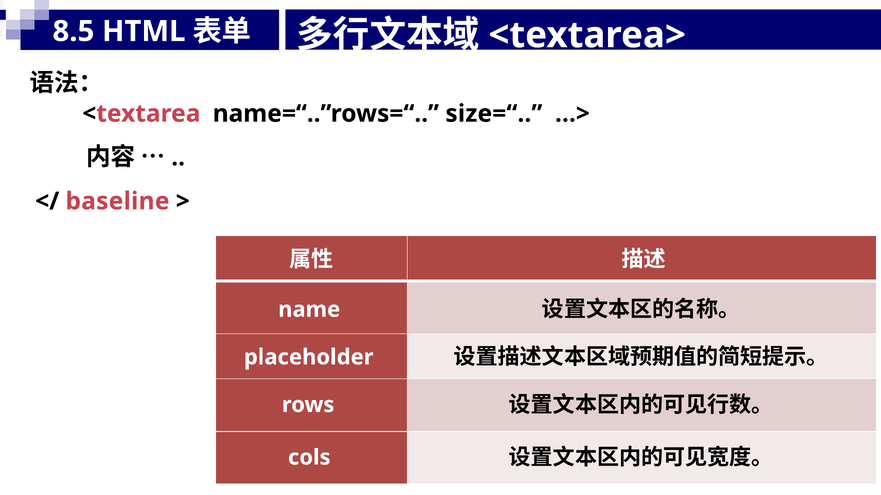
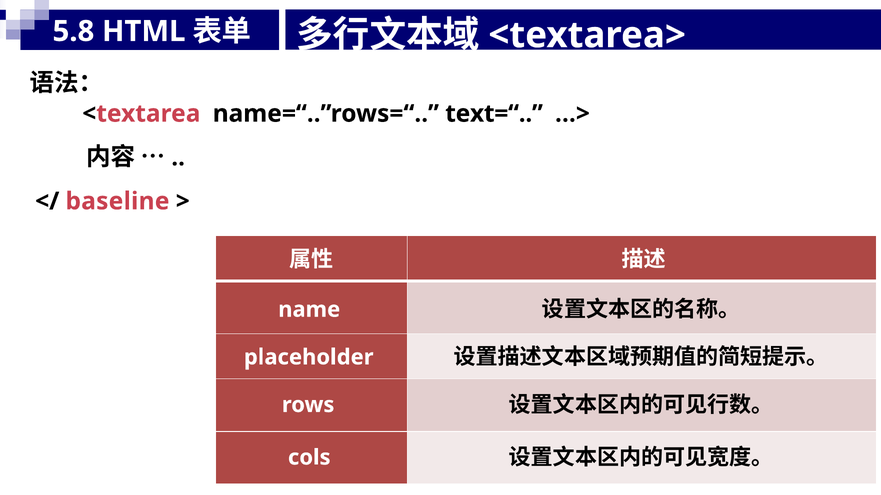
8.5: 8.5 -> 5.8 (73, 31)
size=“: size=“ -> text=“ (494, 114)
